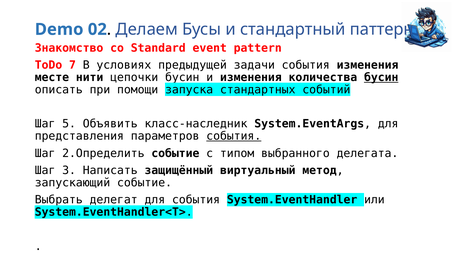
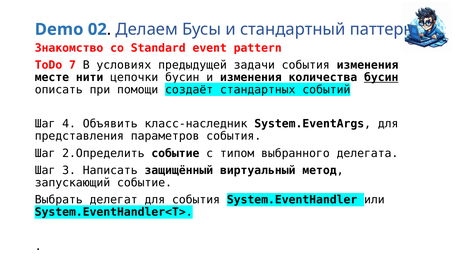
запуска: запуска -> создаёт (189, 89)
5: 5 -> 4 (69, 124)
события underline: present -> none (234, 136)
